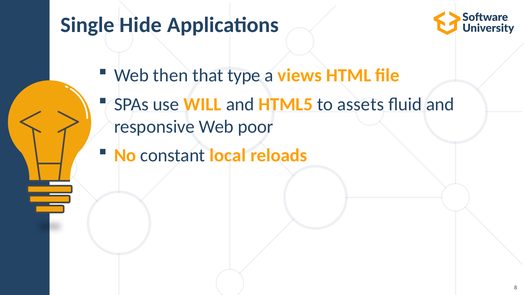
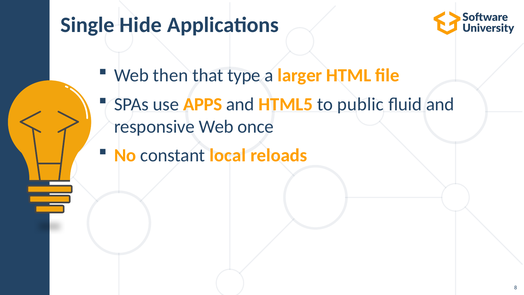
views: views -> larger (300, 75)
WILL: WILL -> APPS (203, 104)
assets: assets -> public (361, 104)
poor: poor -> once (256, 127)
